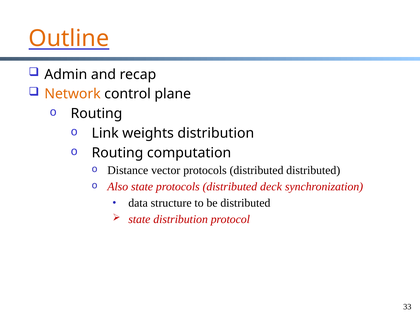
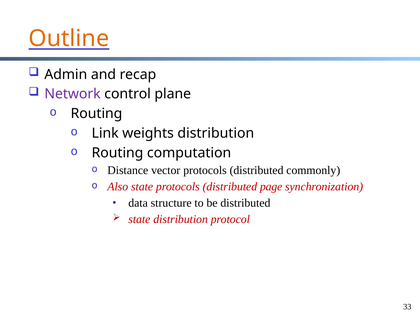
Network colour: orange -> purple (73, 94)
distributed distributed: distributed -> commonly (313, 170)
deck: deck -> page (271, 187)
